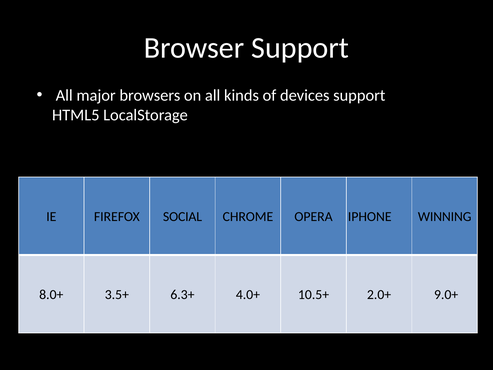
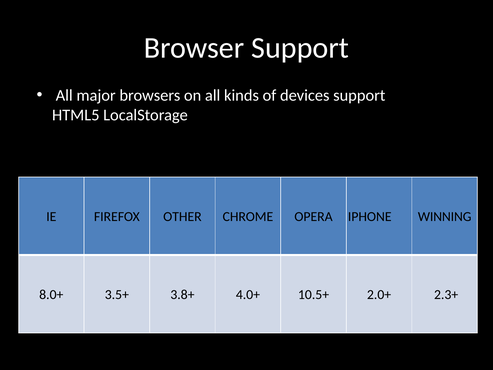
SOCIAL: SOCIAL -> OTHER (182, 216)
6.3+: 6.3+ -> 3.8+ (182, 294)
9.0+: 9.0+ -> 2.3+ (446, 294)
